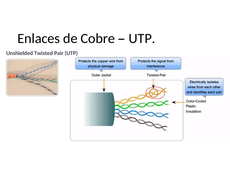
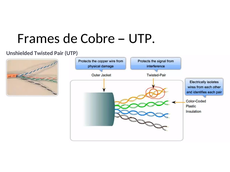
Enlaces: Enlaces -> Frames (39, 39)
